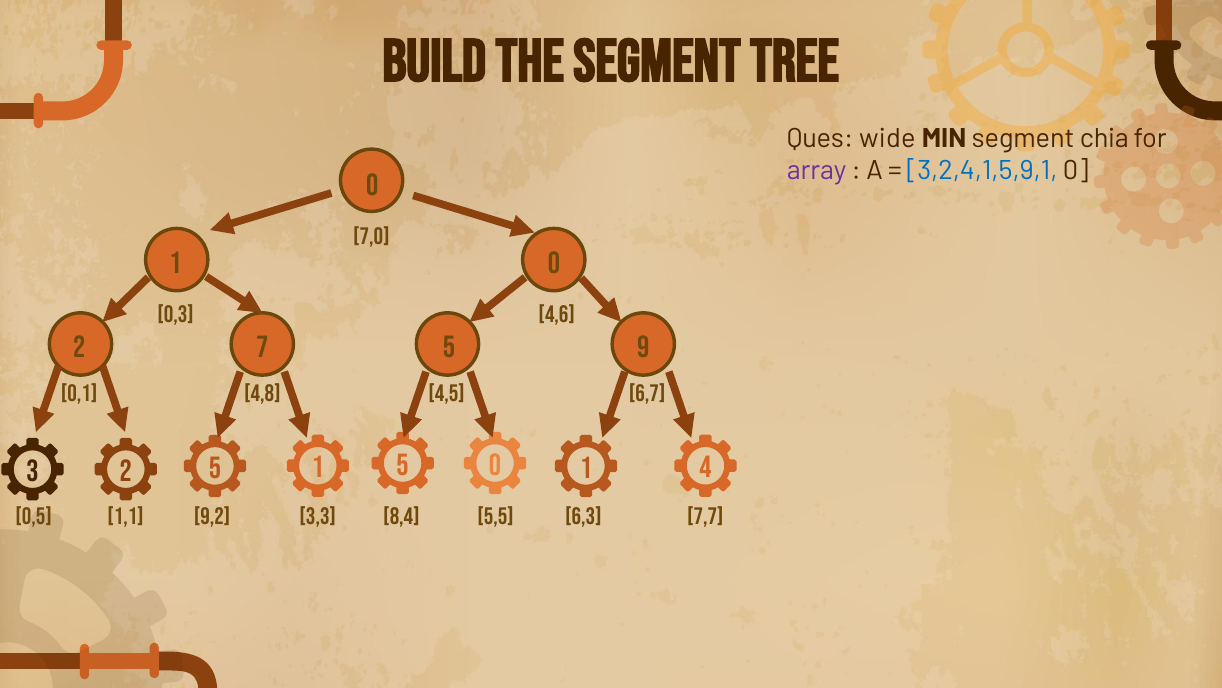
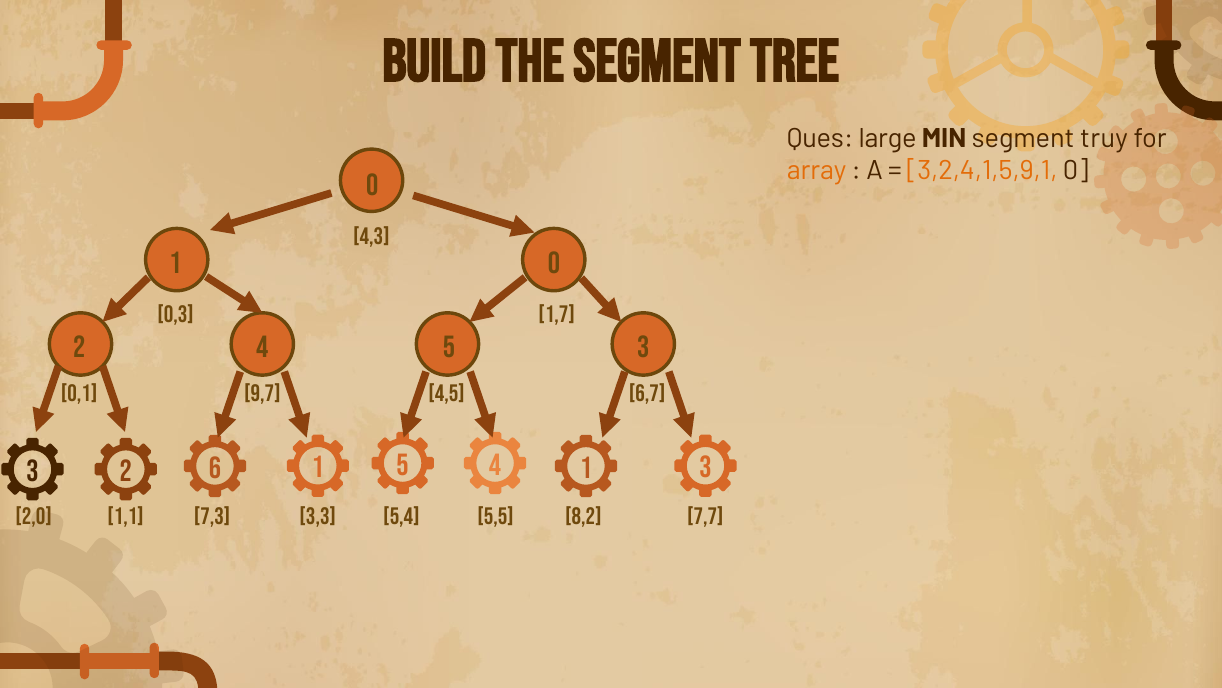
wide: wide -> large (888, 138)
chia: chia -> truy (1104, 138)
array colour: purple -> orange (817, 170)
3,2,4,1,5,9,1 colour: blue -> orange (982, 170)
7,0: 7,0 -> 4,3 (371, 236)
4,6: 4,6 -> 1,7 (557, 314)
2 7: 7 -> 4 (262, 347)
5 9: 9 -> 3 (643, 347)
4,8: 4,8 -> 9,7 (262, 394)
1 4: 4 -> 3 (705, 467)
2 5: 5 -> 6 (215, 468)
1 0: 0 -> 4 (495, 465)
0,5: 0,5 -> 2,0 (34, 516)
9,2: 9,2 -> 7,3 (212, 516)
8,4: 8,4 -> 5,4 (401, 516)
6,3: 6,3 -> 8,2 (583, 516)
